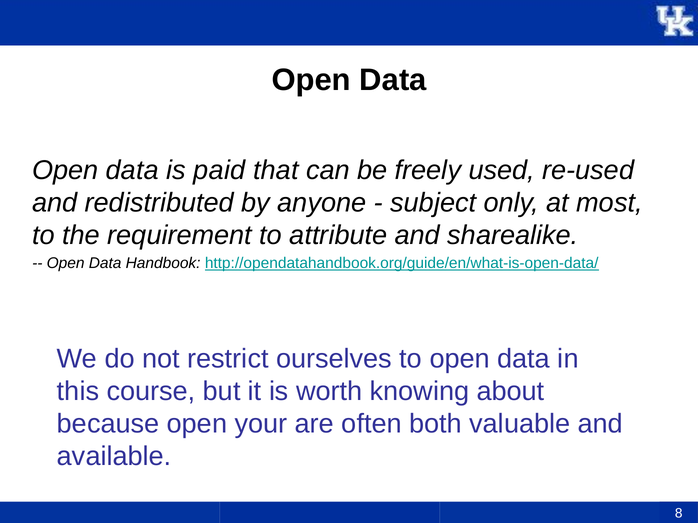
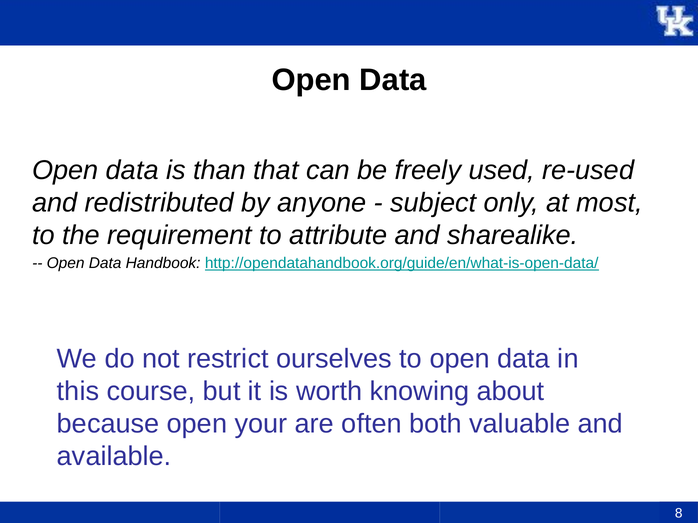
paid: paid -> than (220, 170)
